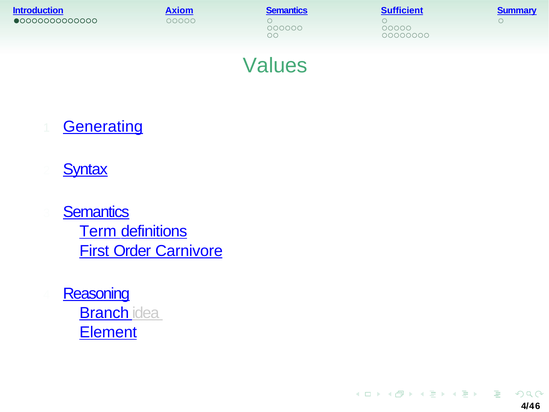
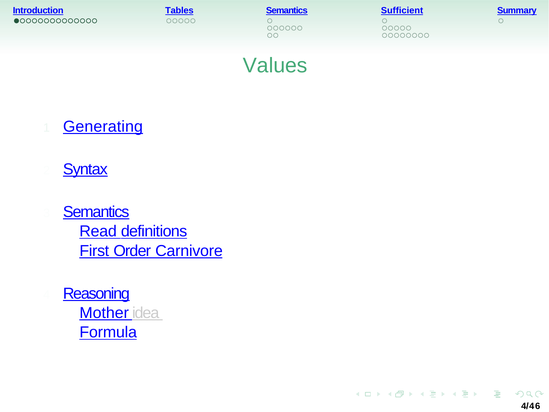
Axiom: Axiom -> Tables (179, 11)
Term: Term -> Read (98, 231)
Branch: Branch -> Mother (104, 313)
Element: Element -> Formula (108, 332)
